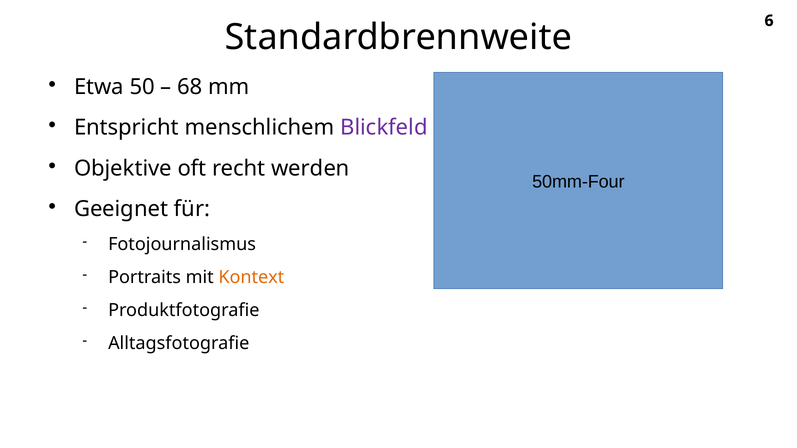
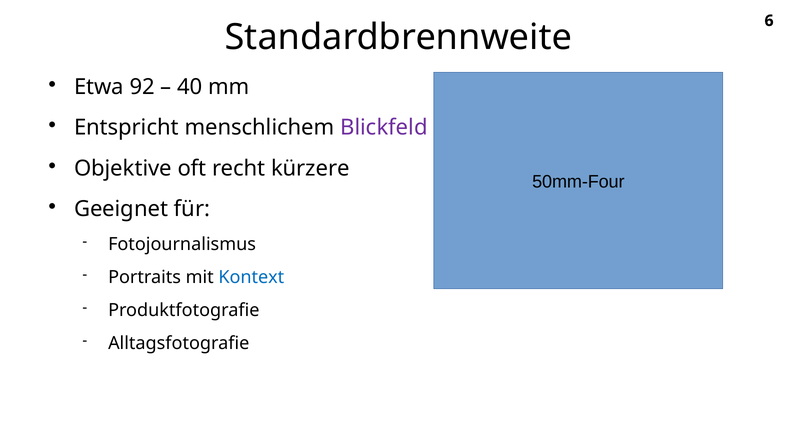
50: 50 -> 92 (142, 87)
68: 68 -> 40 (190, 87)
werden: werden -> kürzere (310, 168)
Kontext colour: orange -> blue (251, 277)
